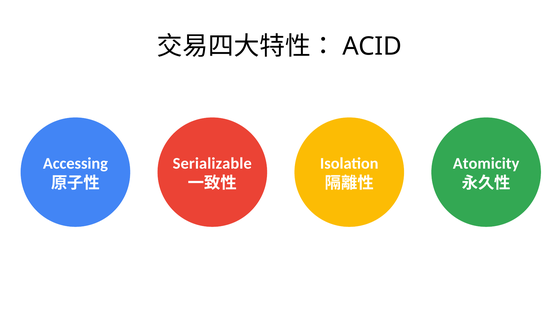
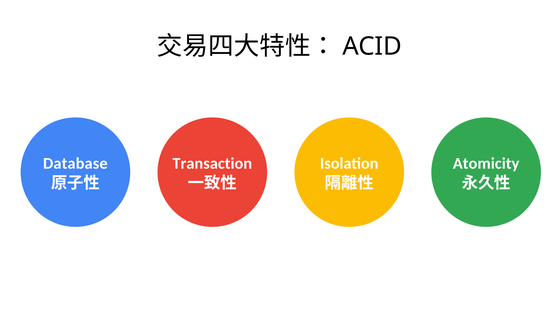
Accessing: Accessing -> Database (75, 164)
Serializable: Serializable -> Transaction (212, 164)
